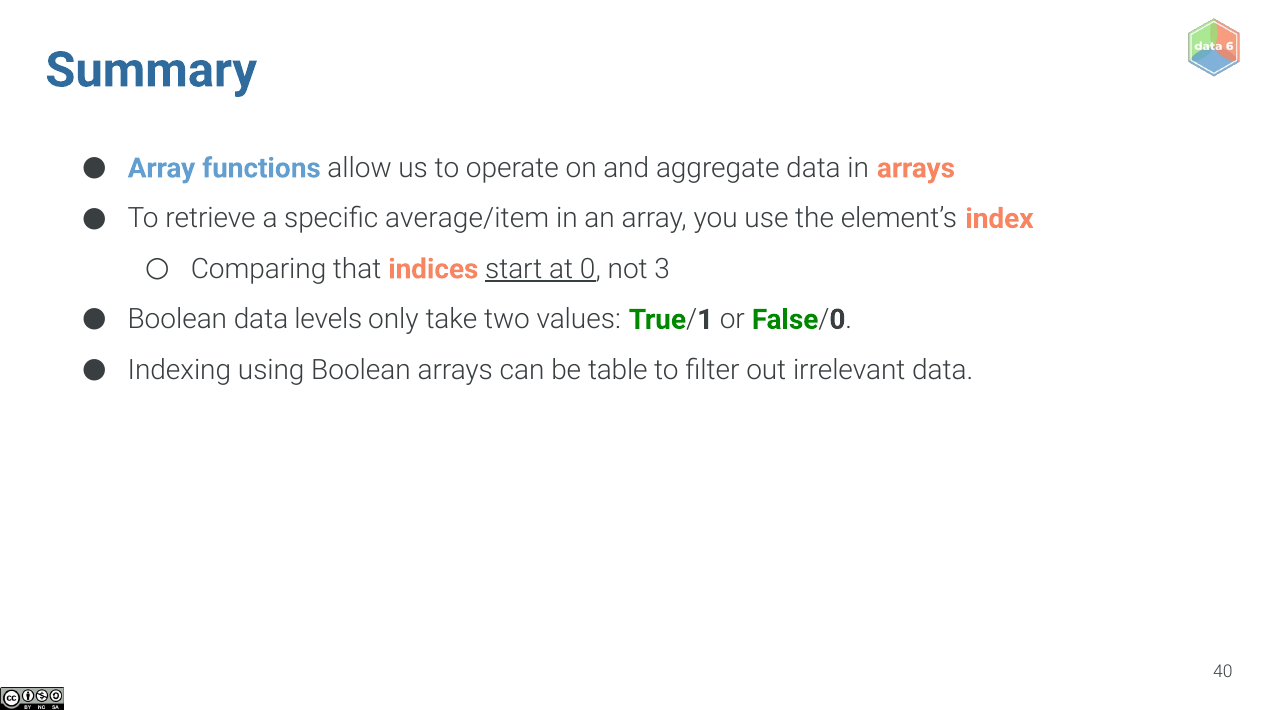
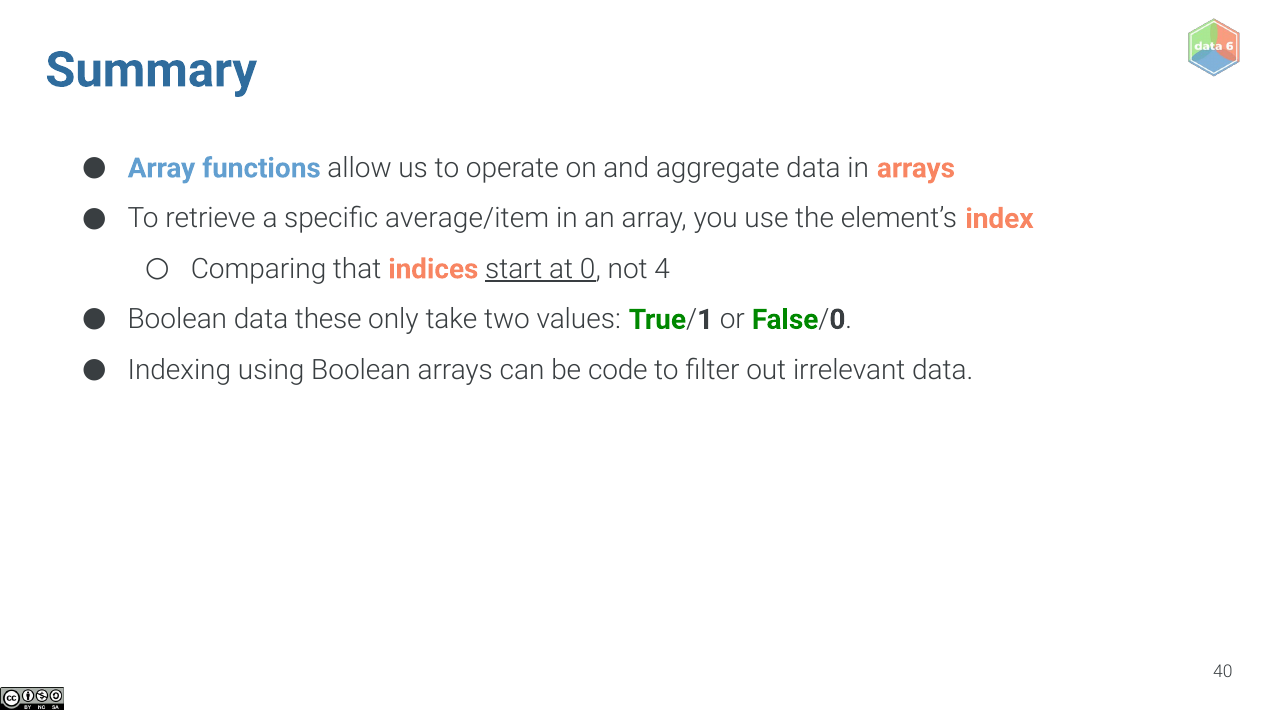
3: 3 -> 4 (662, 269)
levels: levels -> these (328, 319)
table: table -> code (618, 370)
